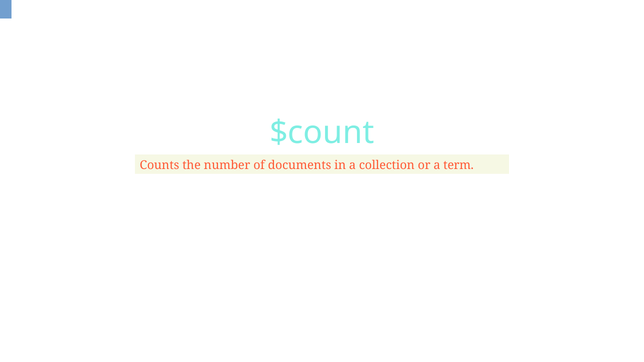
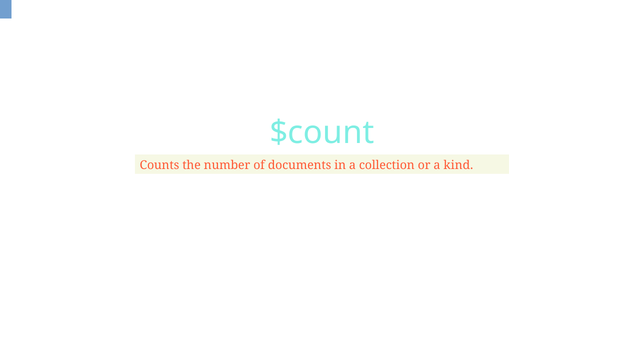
term: term -> kind (458, 165)
